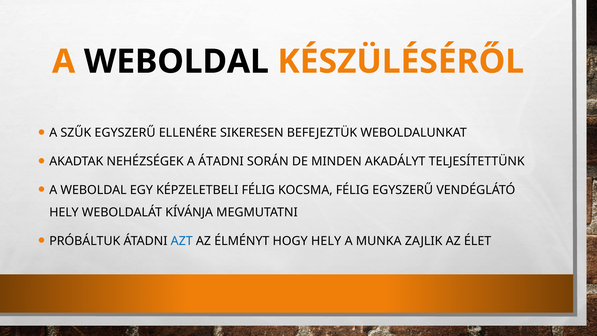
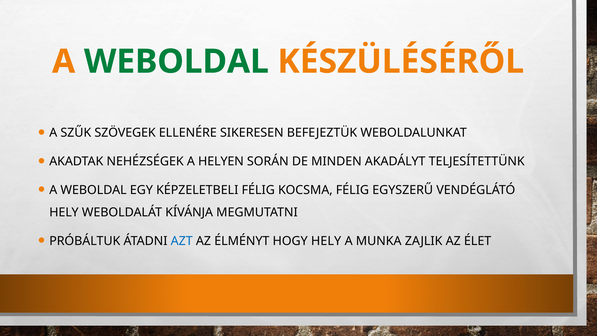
WEBOLDAL colour: black -> green (176, 62)
SZŰK EGYSZERŰ: EGYSZERŰ -> SZÖVEGEK (125, 133)
A ÁTADNI: ÁTADNI -> HELYEN (221, 161)
